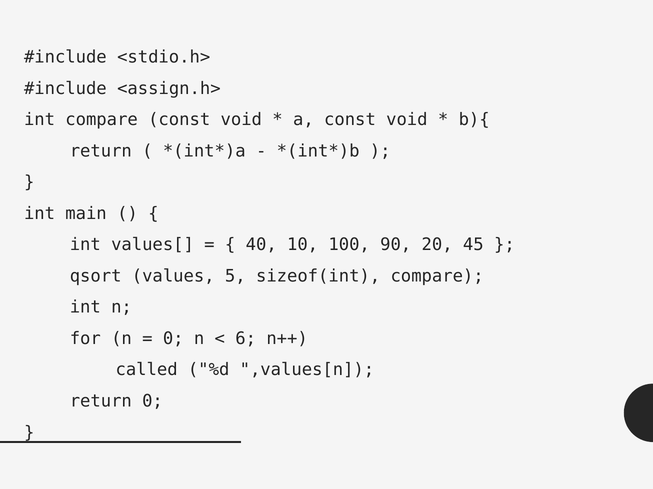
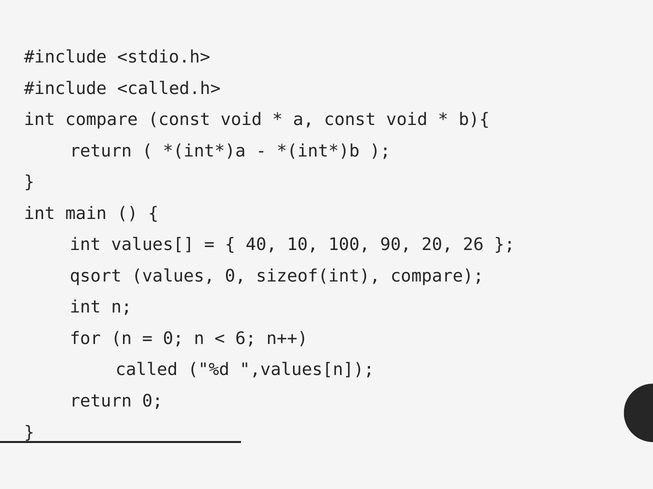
<assign.h>: <assign.h> -> <called.h> (169, 89)
45: 45 -> 26 (473, 245)
values 5: 5 -> 0 (235, 276)
